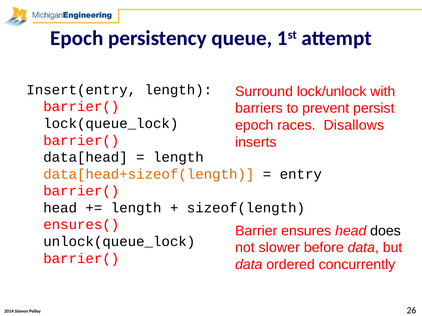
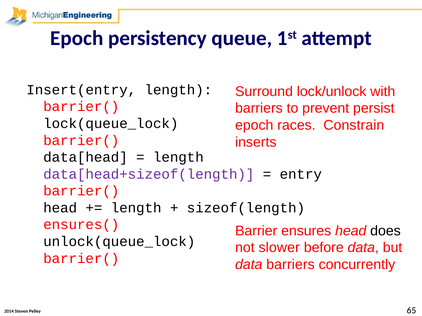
Disallows: Disallows -> Constrain (354, 125)
data[head+sizeof(length colour: orange -> purple (149, 174)
data ordered: ordered -> barriers (290, 265)
26: 26 -> 65 (411, 311)
